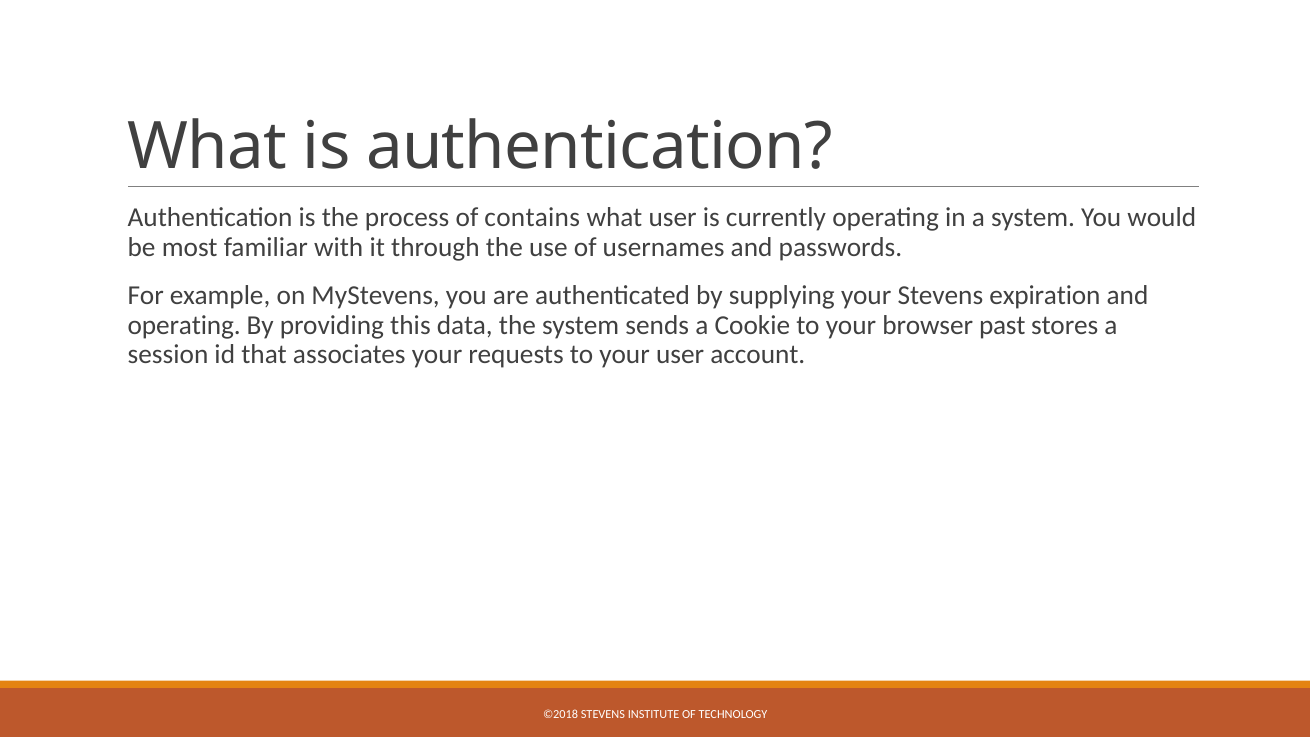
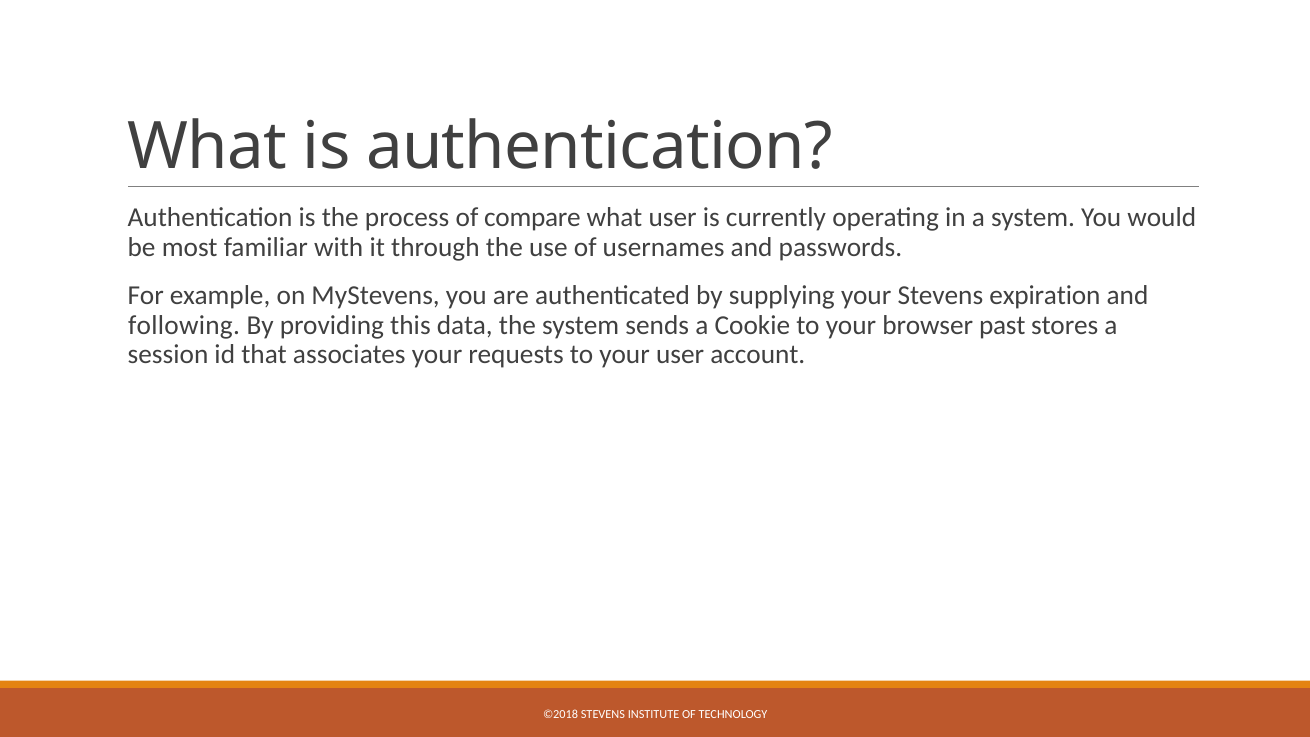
contains: contains -> compare (533, 218)
operating: operating -> following (184, 325)
